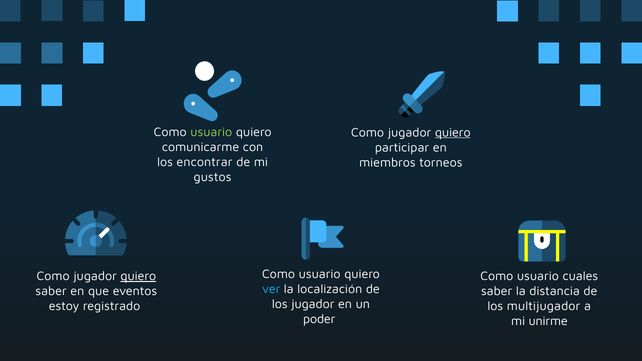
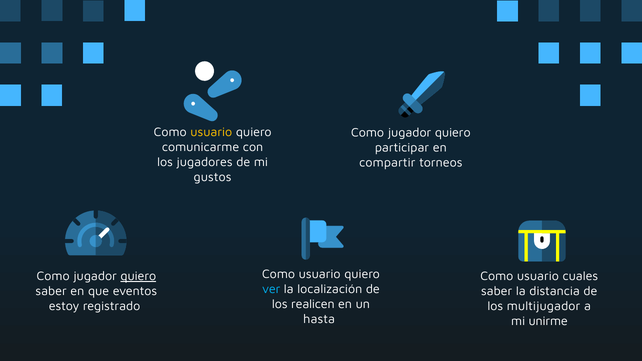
usuario colour: light green -> yellow (211, 132)
quiero underline: present -> none (453, 132)
encontrar: encontrar -> jugadores (205, 162)
miembros: miembros -> compartir (387, 162)
los jugador: jugador -> realicen (313, 304)
poder: poder -> hasta (319, 319)
